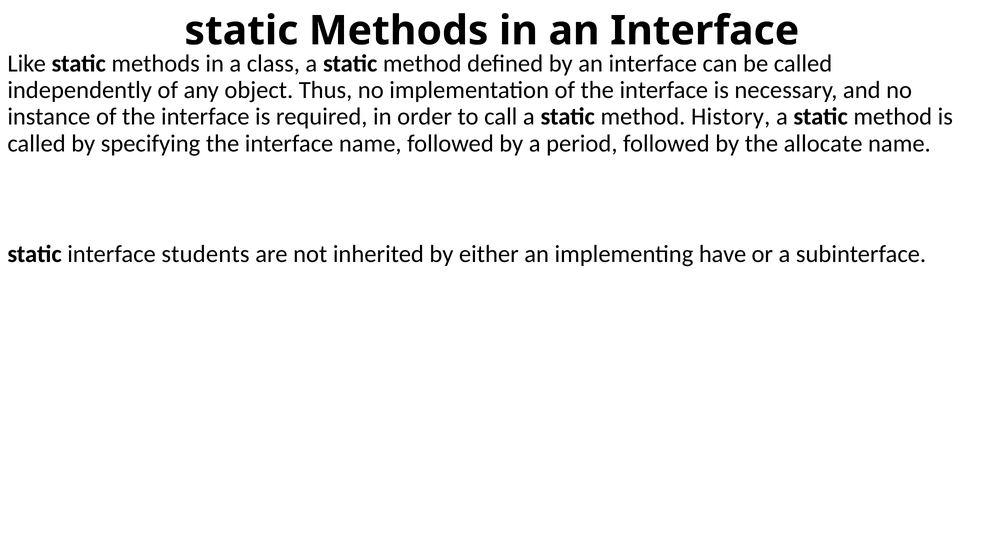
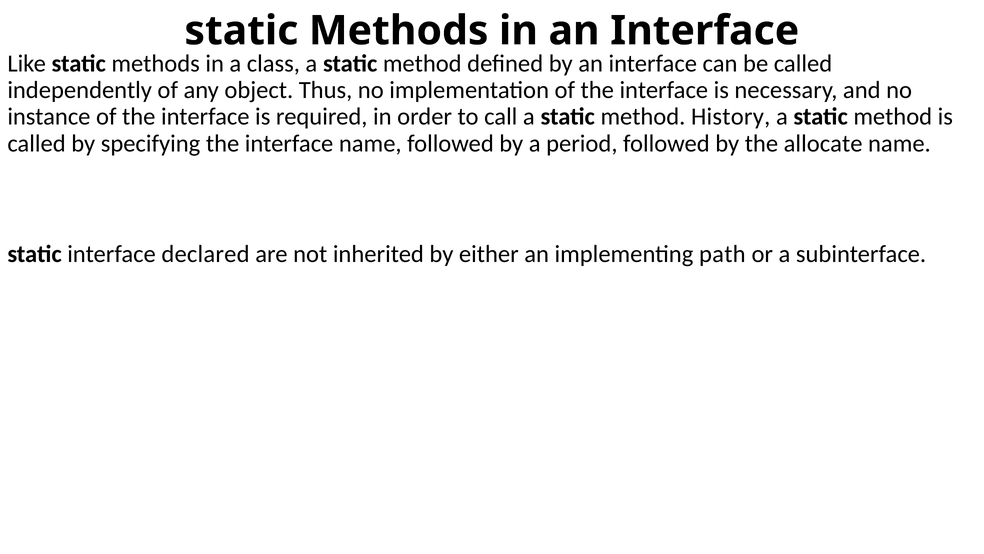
students: students -> declared (205, 254)
have: have -> path (722, 254)
